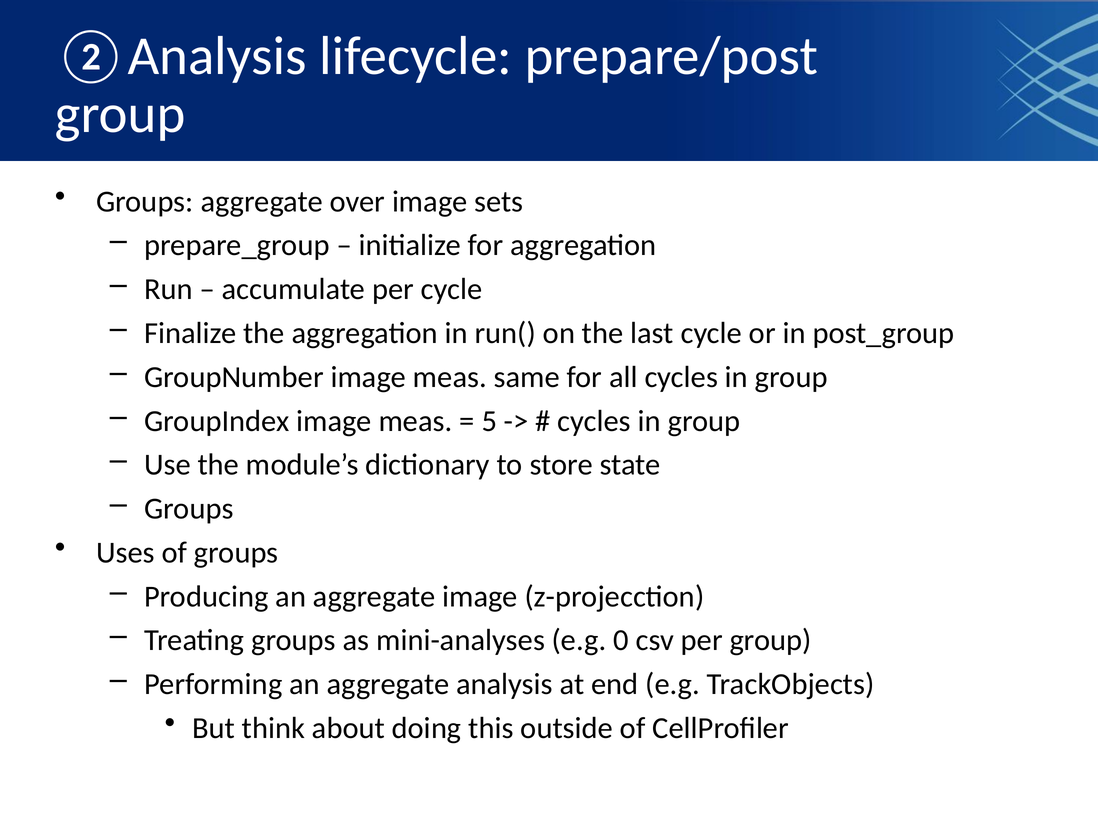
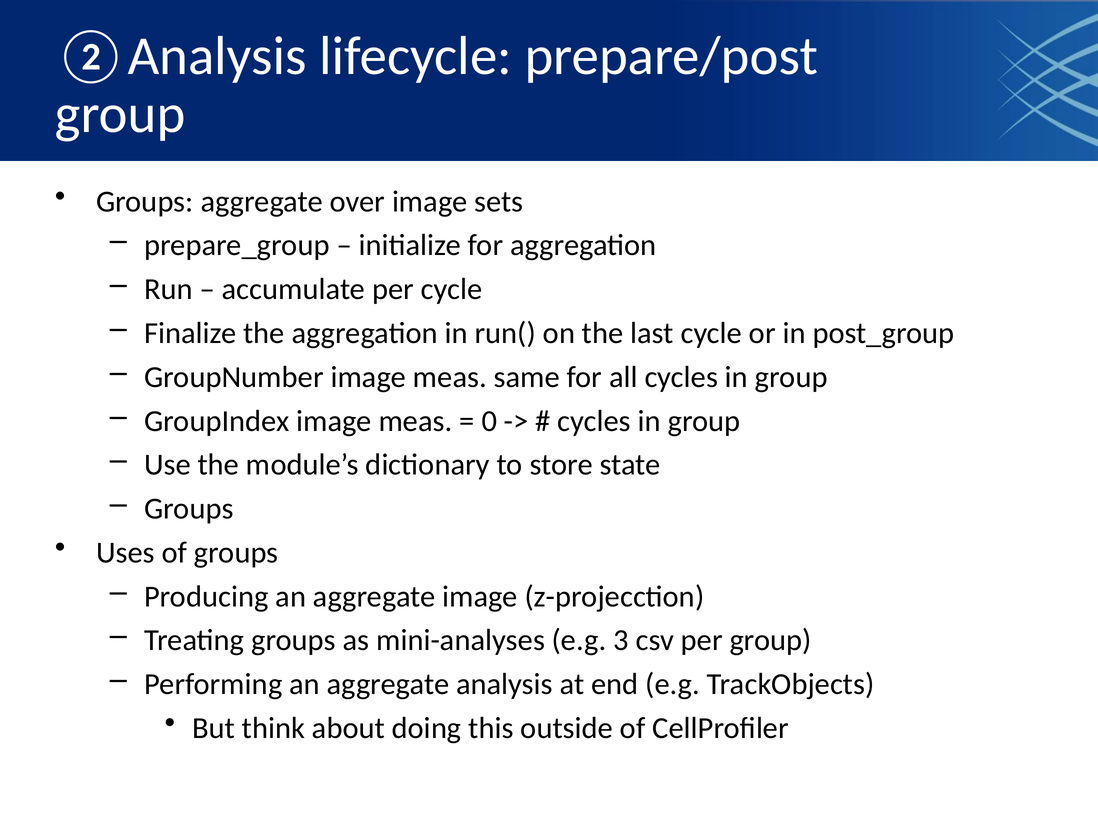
5: 5 -> 0 (489, 421)
0: 0 -> 3 (621, 641)
